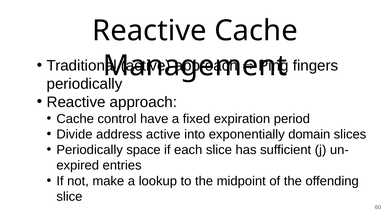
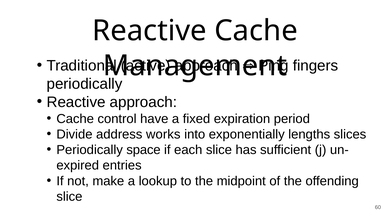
address active: active -> works (163, 135)
domain: domain -> lengths (309, 135)
